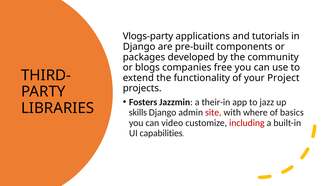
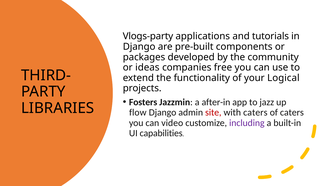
blogs: blogs -> ideas (147, 67)
Project: Project -> Logical (283, 78)
their-in: their-in -> after-in (216, 102)
skills: skills -> flow (138, 112)
with where: where -> caters (255, 112)
of basics: basics -> caters (292, 112)
including colour: red -> purple (247, 123)
